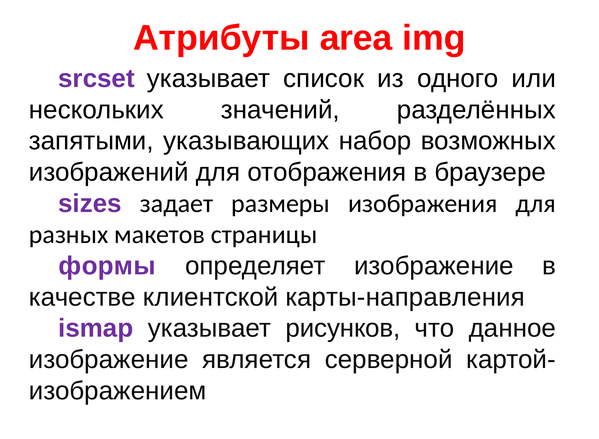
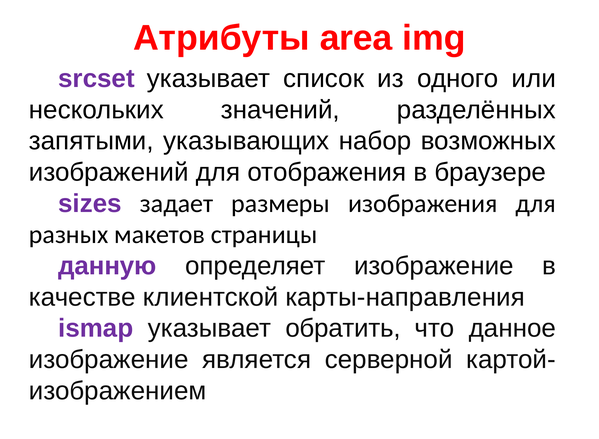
формы: формы -> данную (107, 266)
рисунков: рисунков -> обратить (343, 328)
